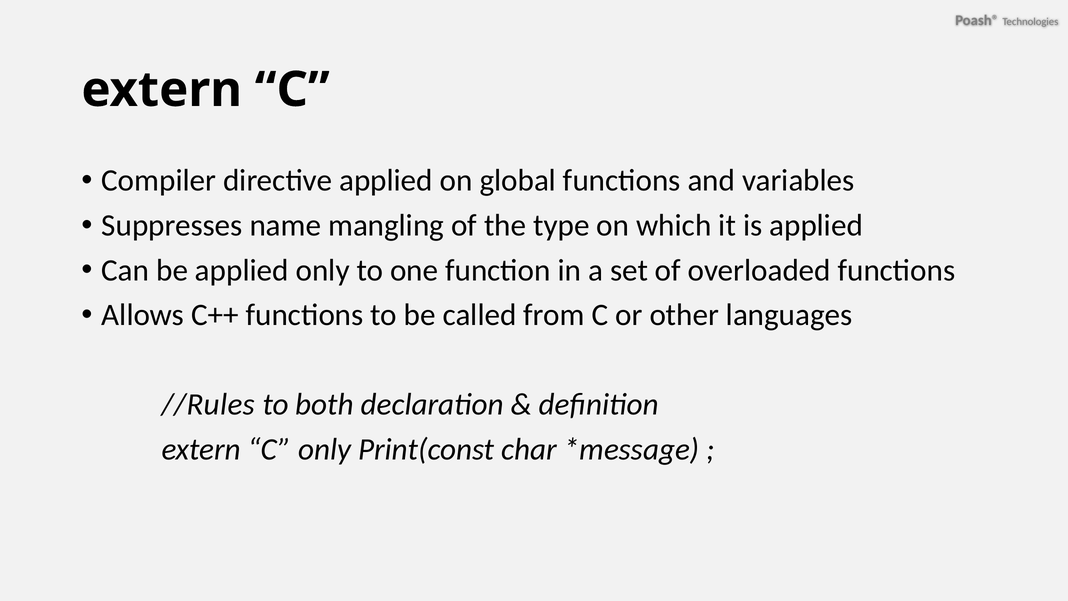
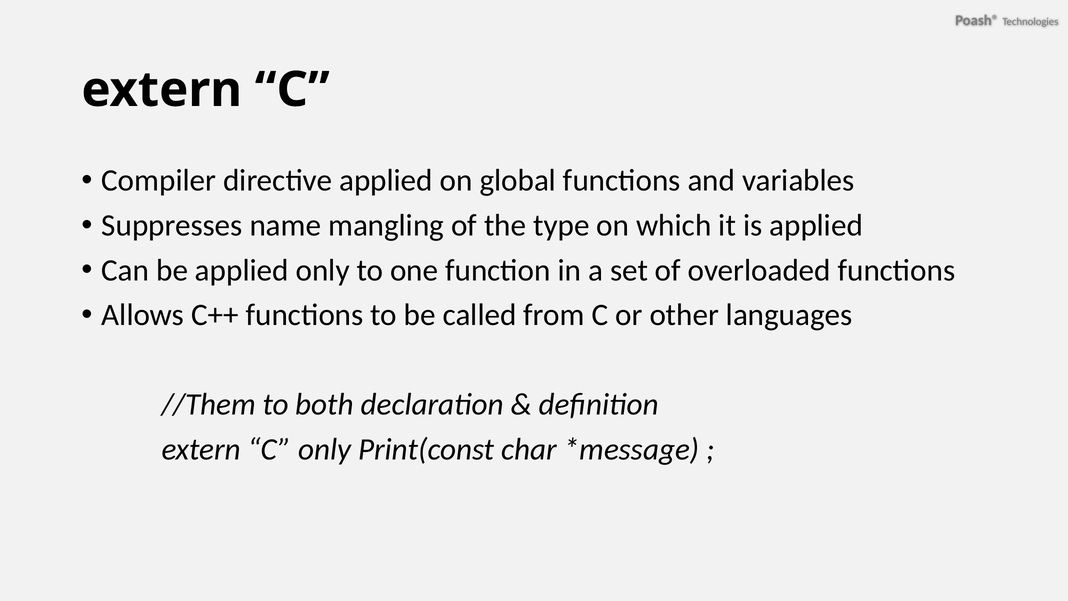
//Rules: //Rules -> //Them (209, 404)
